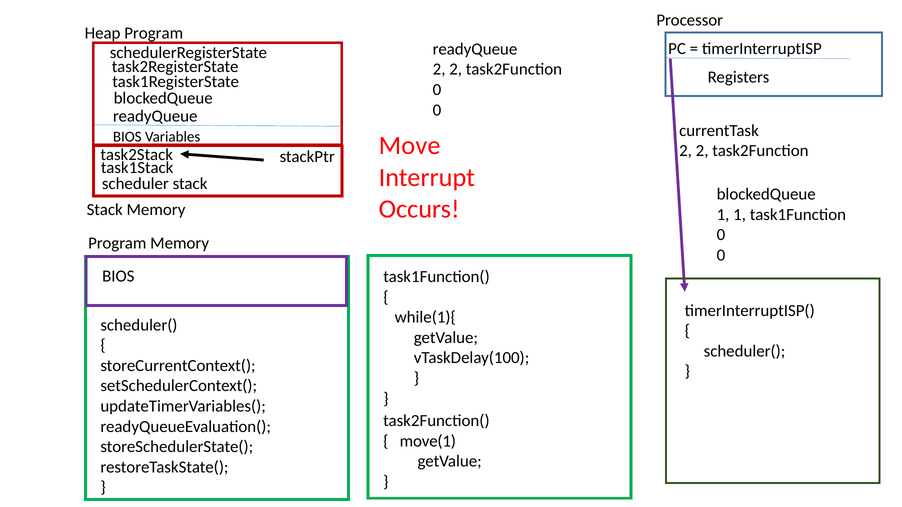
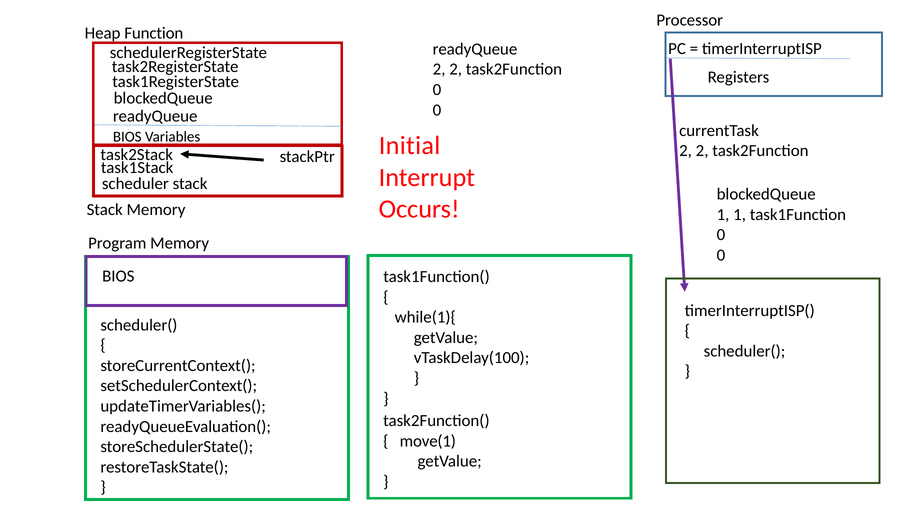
Heap Program: Program -> Function (154, 33)
Move: Move -> Initial (410, 146)
